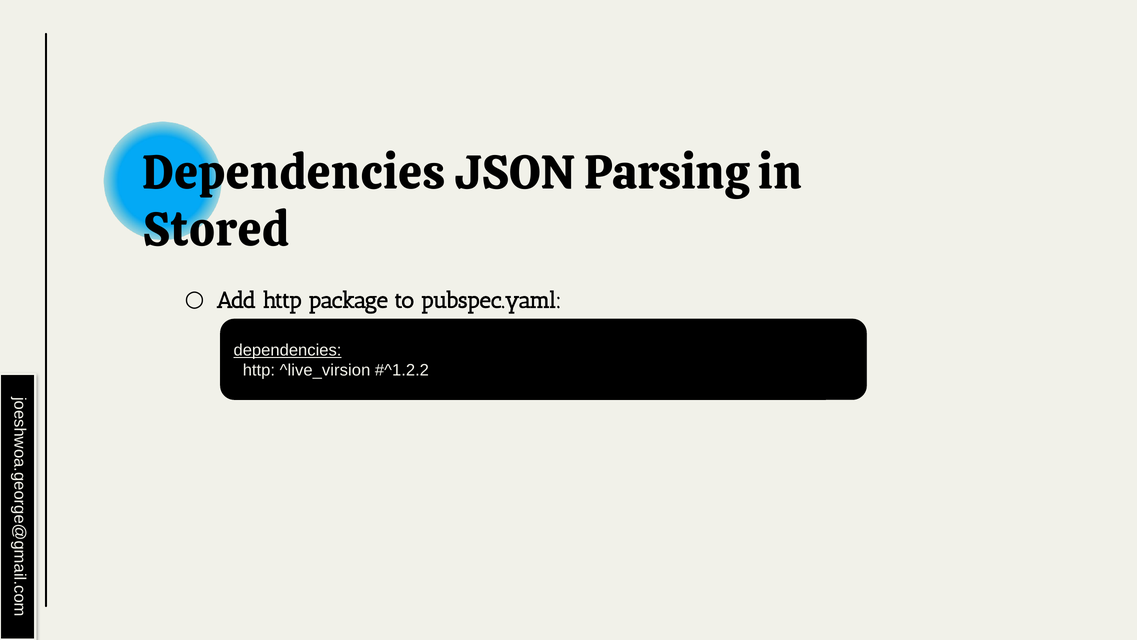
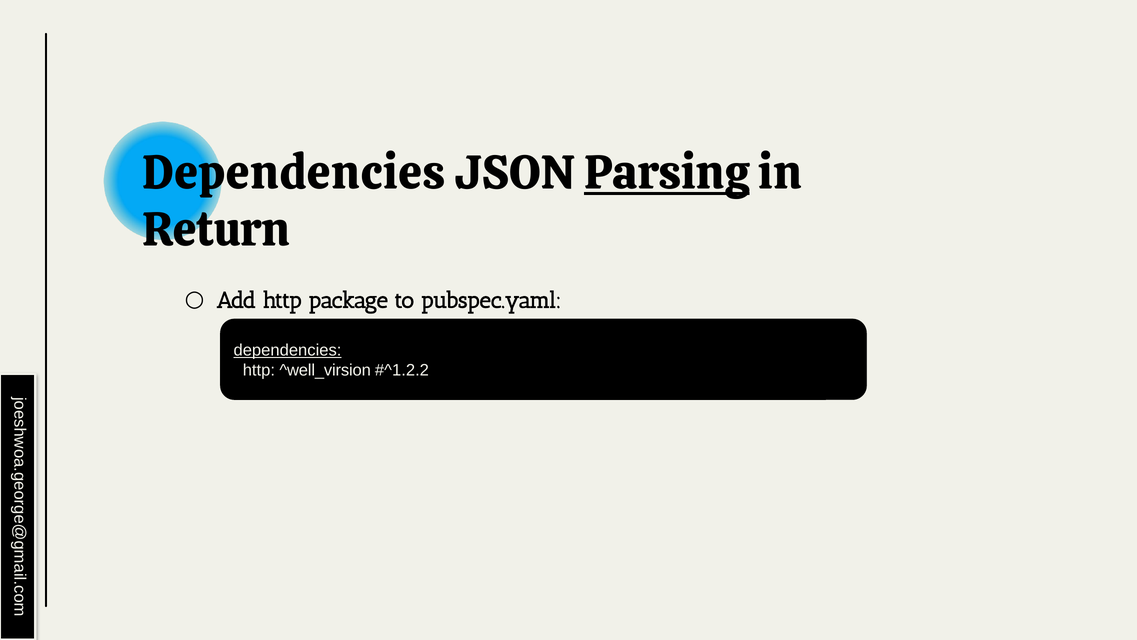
Parsing underline: none -> present (667, 173)
Stored: Stored -> Return (216, 230)
^live_virsion: ^live_virsion -> ^well_virsion (325, 370)
